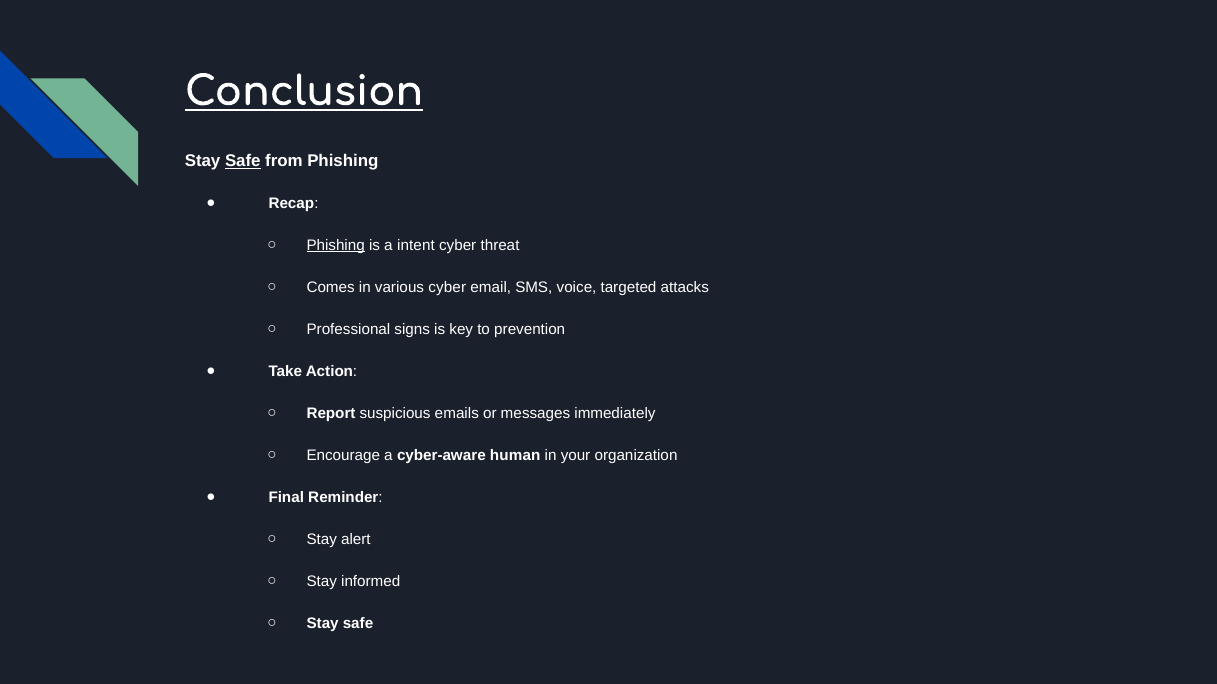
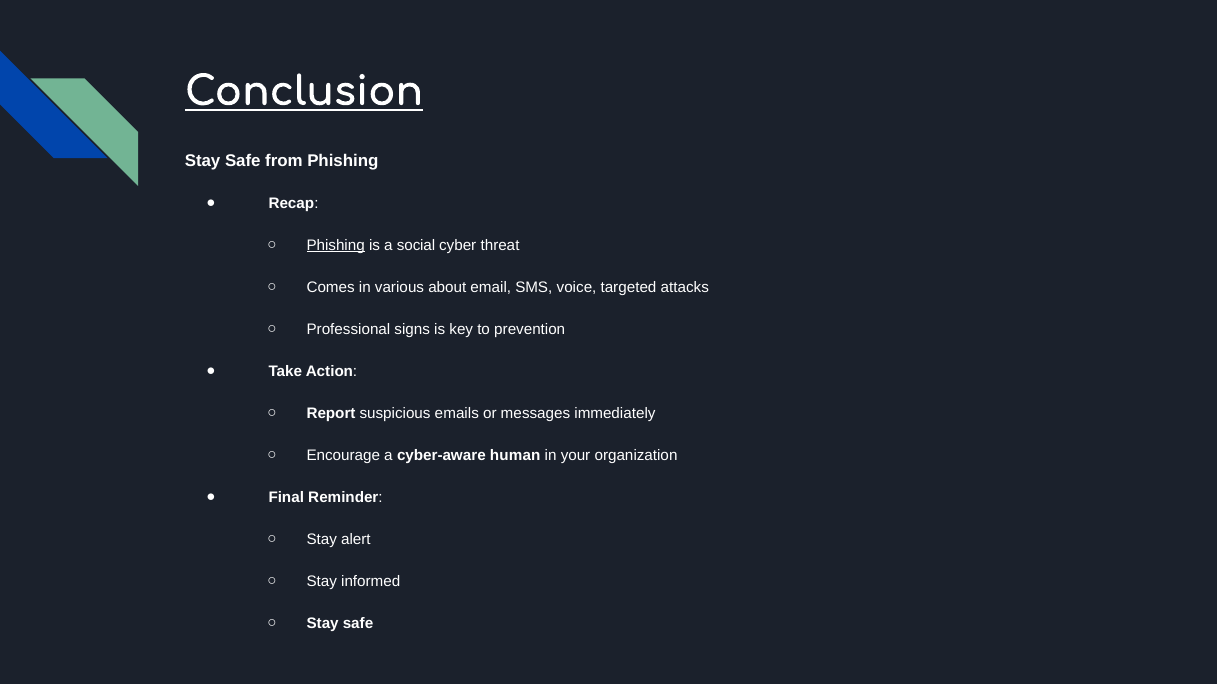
Safe underline: present -> none (243, 161)
intent: intent -> social (416, 245)
various cyber: cyber -> about (447, 287)
